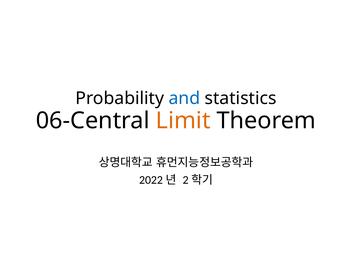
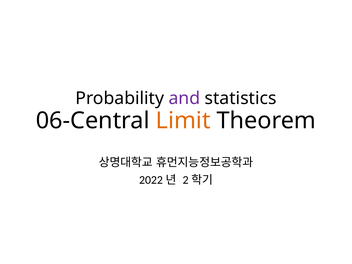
and colour: blue -> purple (184, 98)
